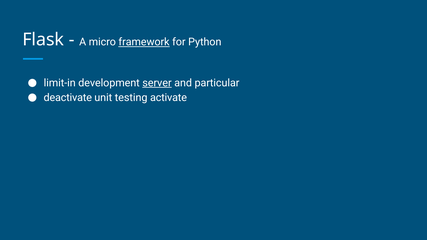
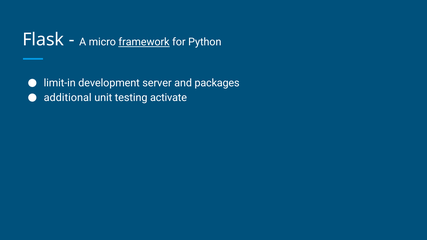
server underline: present -> none (157, 83)
particular: particular -> packages (217, 83)
deactivate: deactivate -> additional (68, 98)
